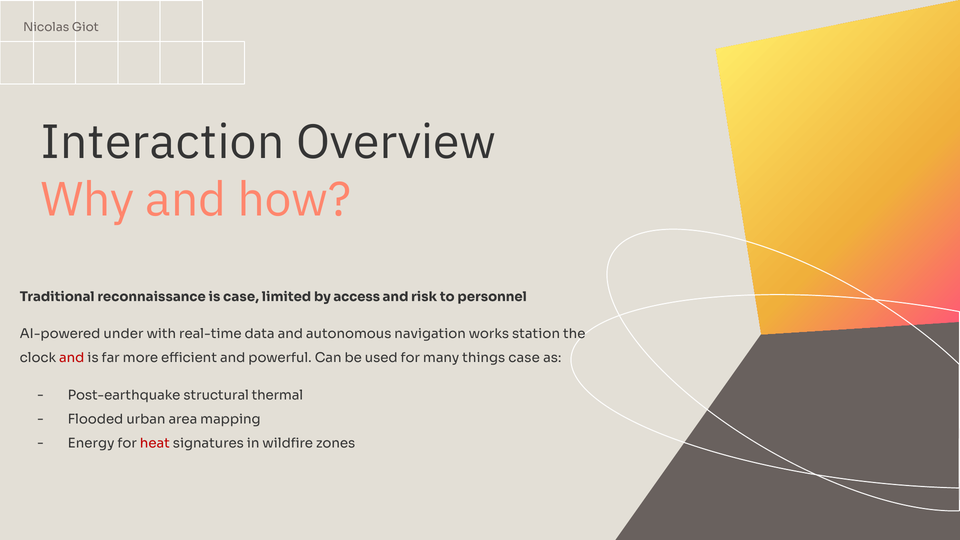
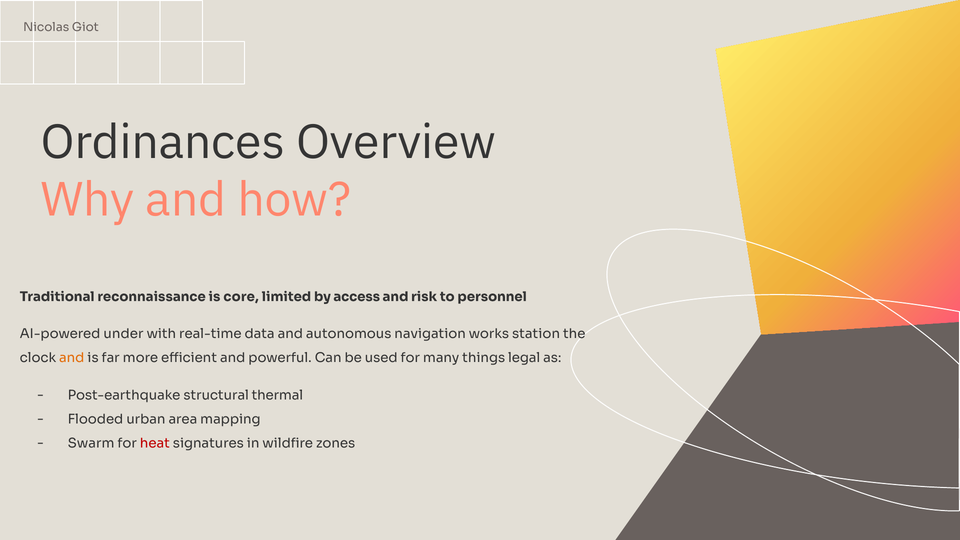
Interaction: Interaction -> Ordinances (163, 142)
is case: case -> core (241, 297)
and colour: red -> orange (72, 358)
things case: case -> legal (524, 358)
Energy: Energy -> Swarm (91, 444)
